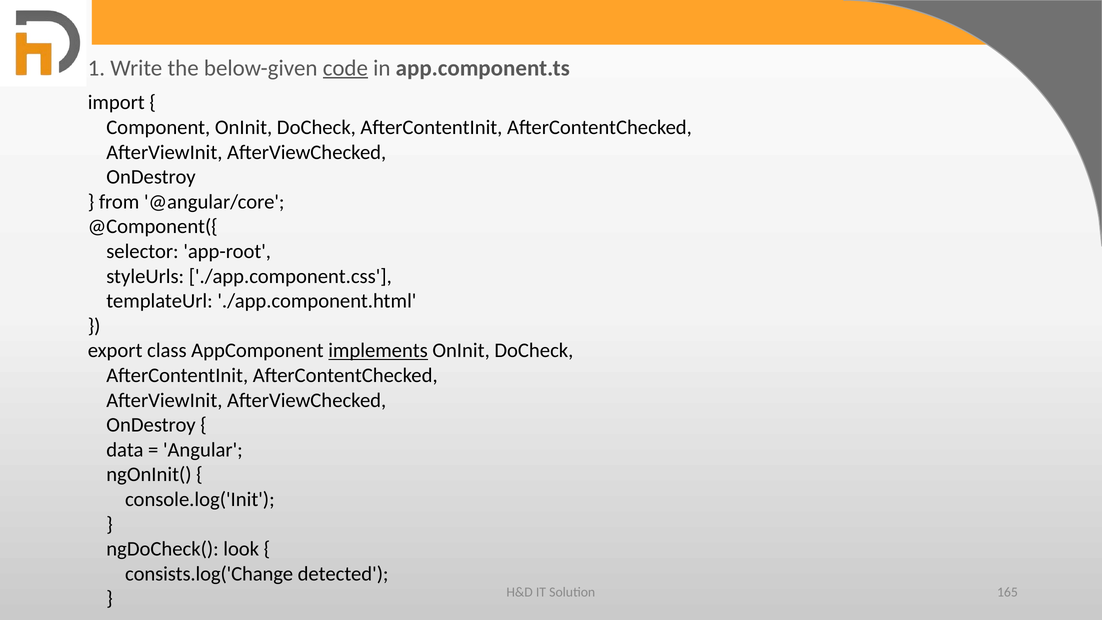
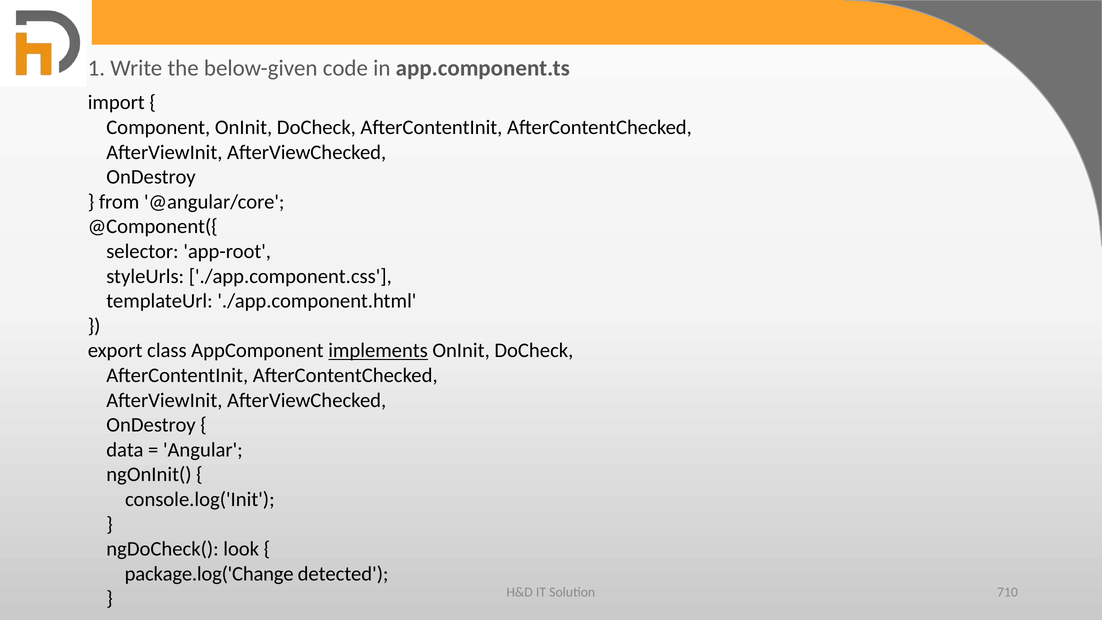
code underline: present -> none (345, 68)
consists.log('Change: consists.log('Change -> package.log('Change (209, 574)
165: 165 -> 710 (1007, 592)
